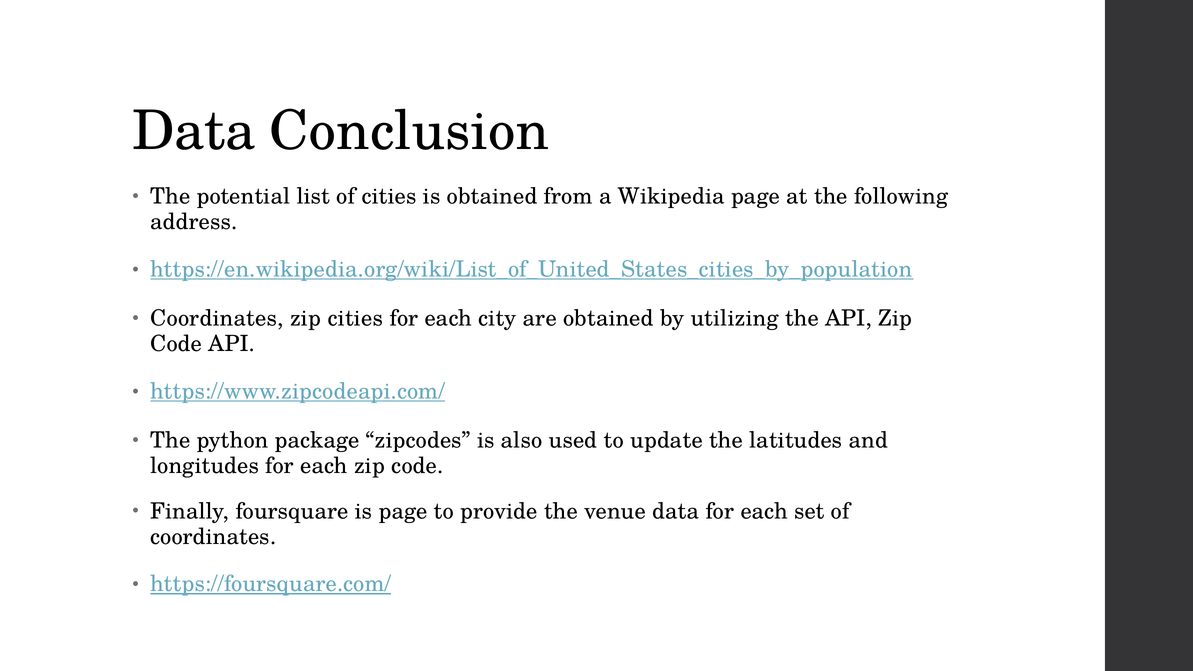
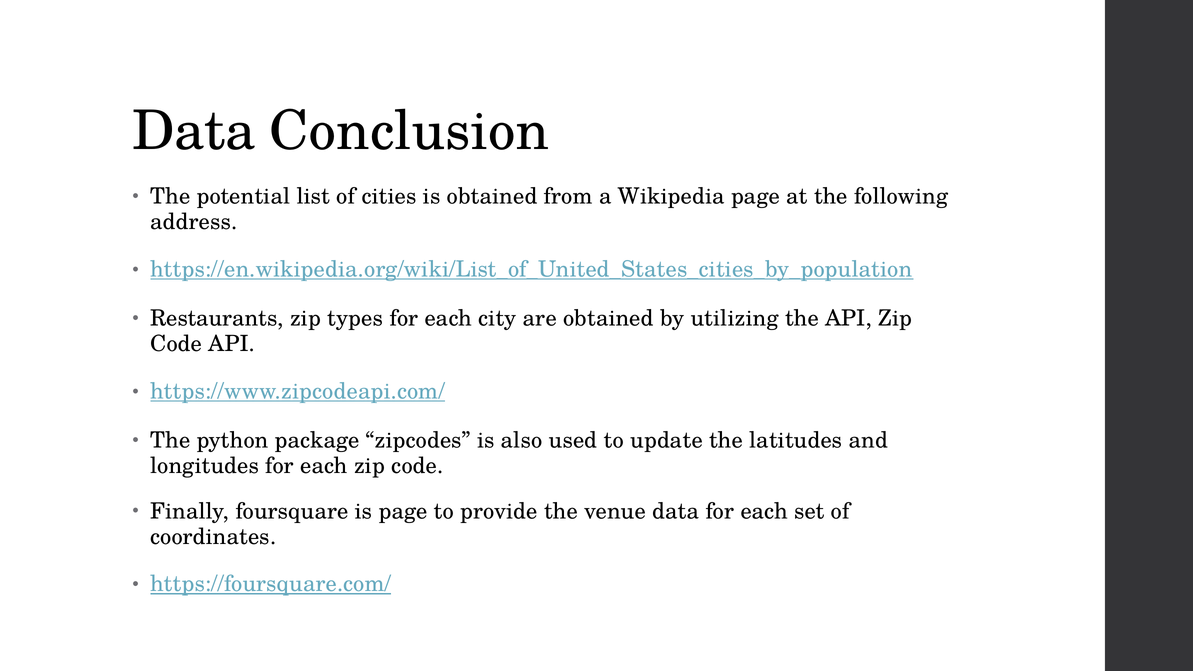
Coordinates: Coordinates -> Restaurants (217, 318)
zip cities: cities -> types (355, 318)
